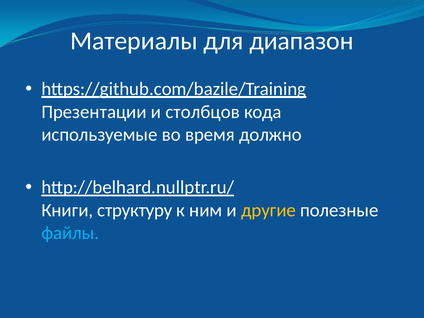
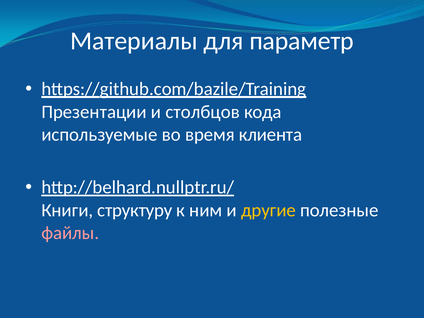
диапазон: диапазон -> параметр (302, 41)
должно: должно -> клиента (270, 135)
файлы colour: light blue -> pink (70, 233)
